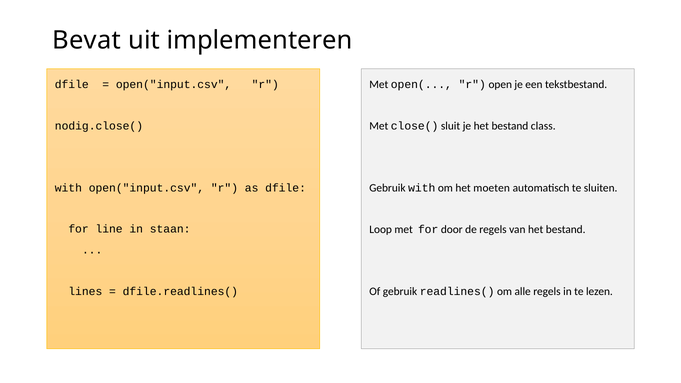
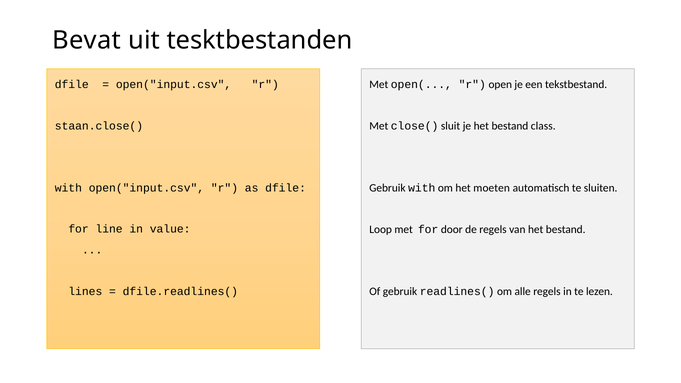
implementeren: implementeren -> tesktbestanden (260, 40)
nodig.close(: nodig.close( -> staan.close( (99, 126)
staan: staan -> value (170, 229)
